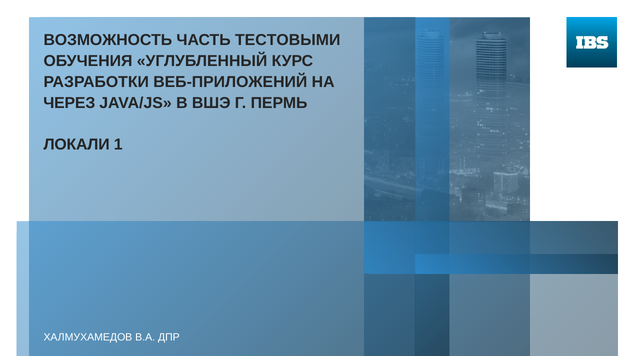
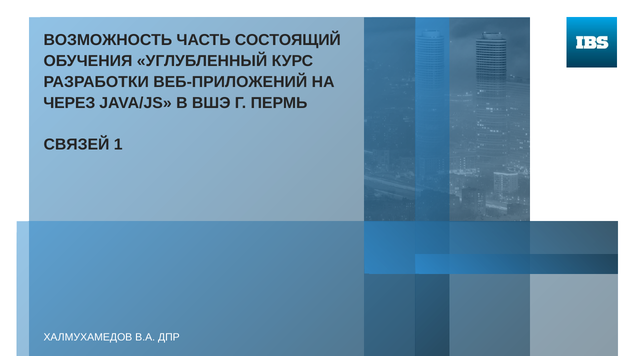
ТЕСТОВЫМИ: ТЕСТОВЫМИ -> СОСТОЯЩИЙ (288, 40)
ЛОКАЛИ: ЛОКАЛИ -> СВЯЗЕЙ (77, 145)
